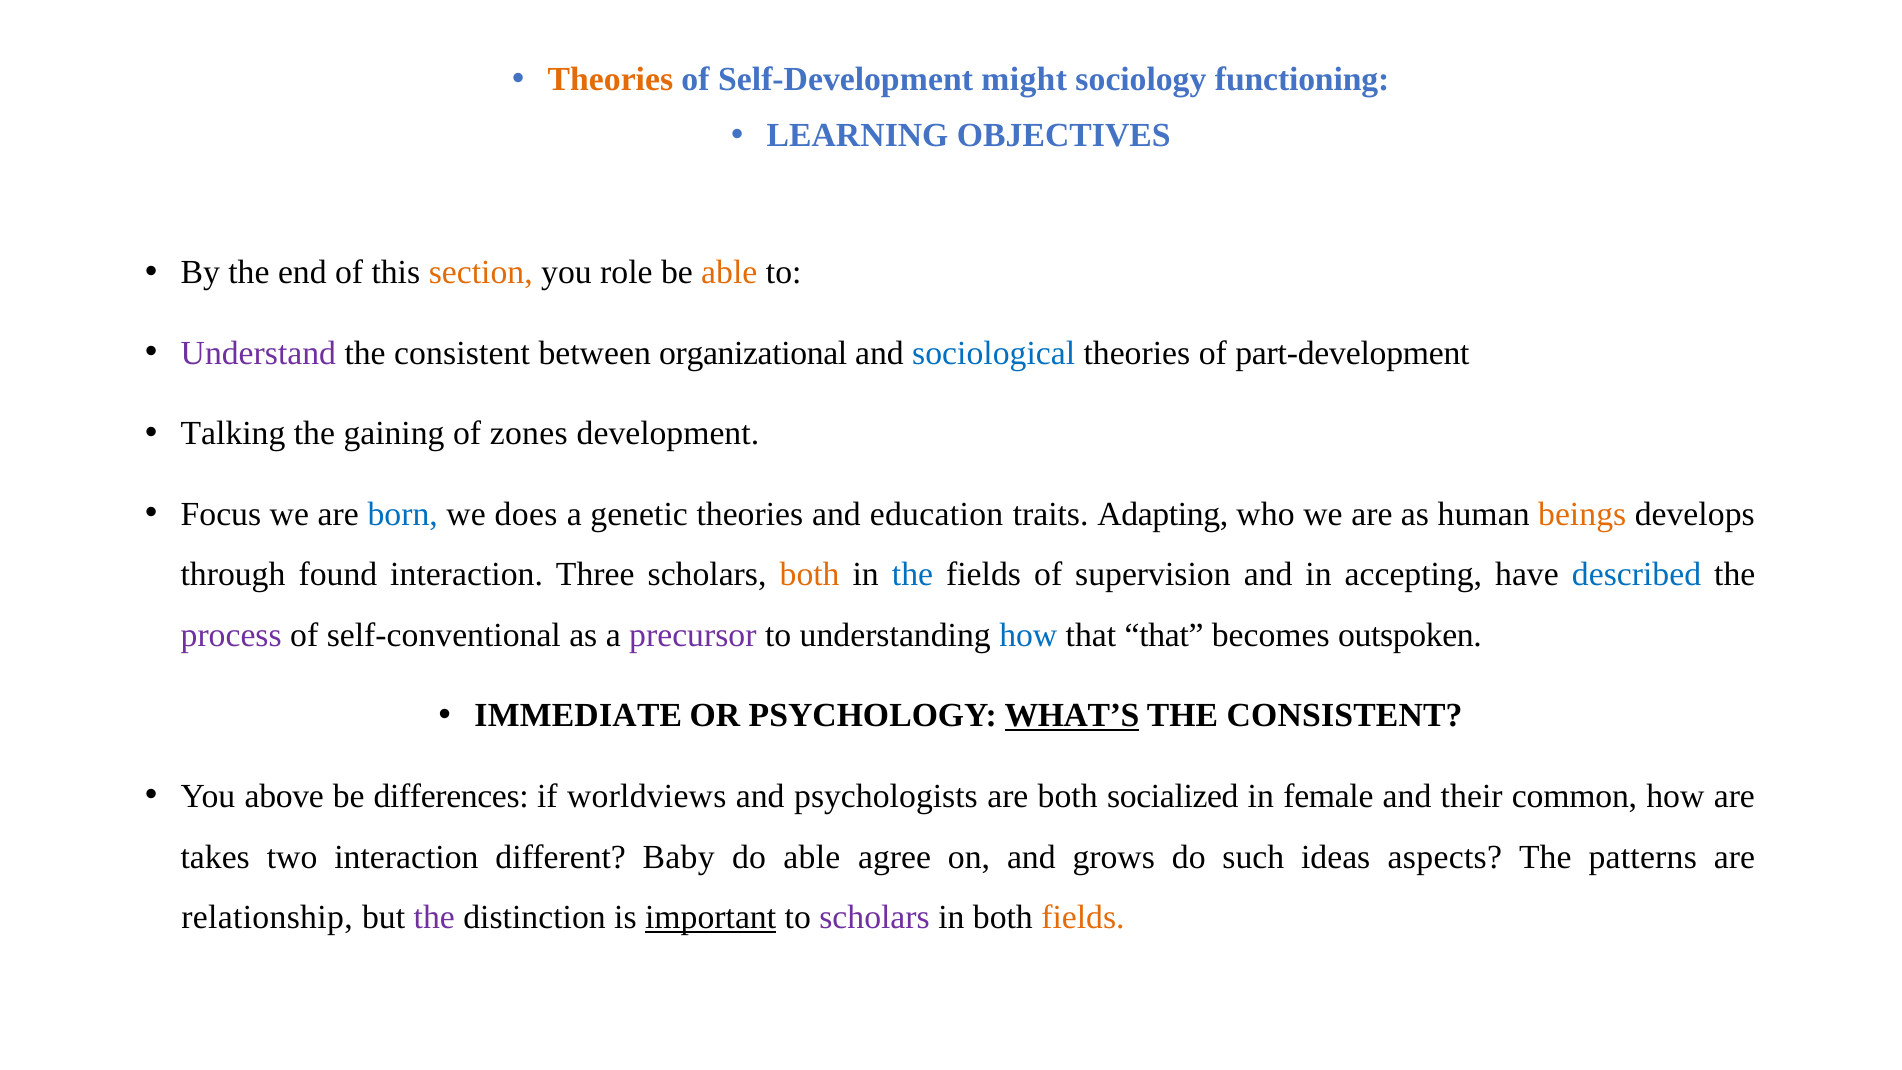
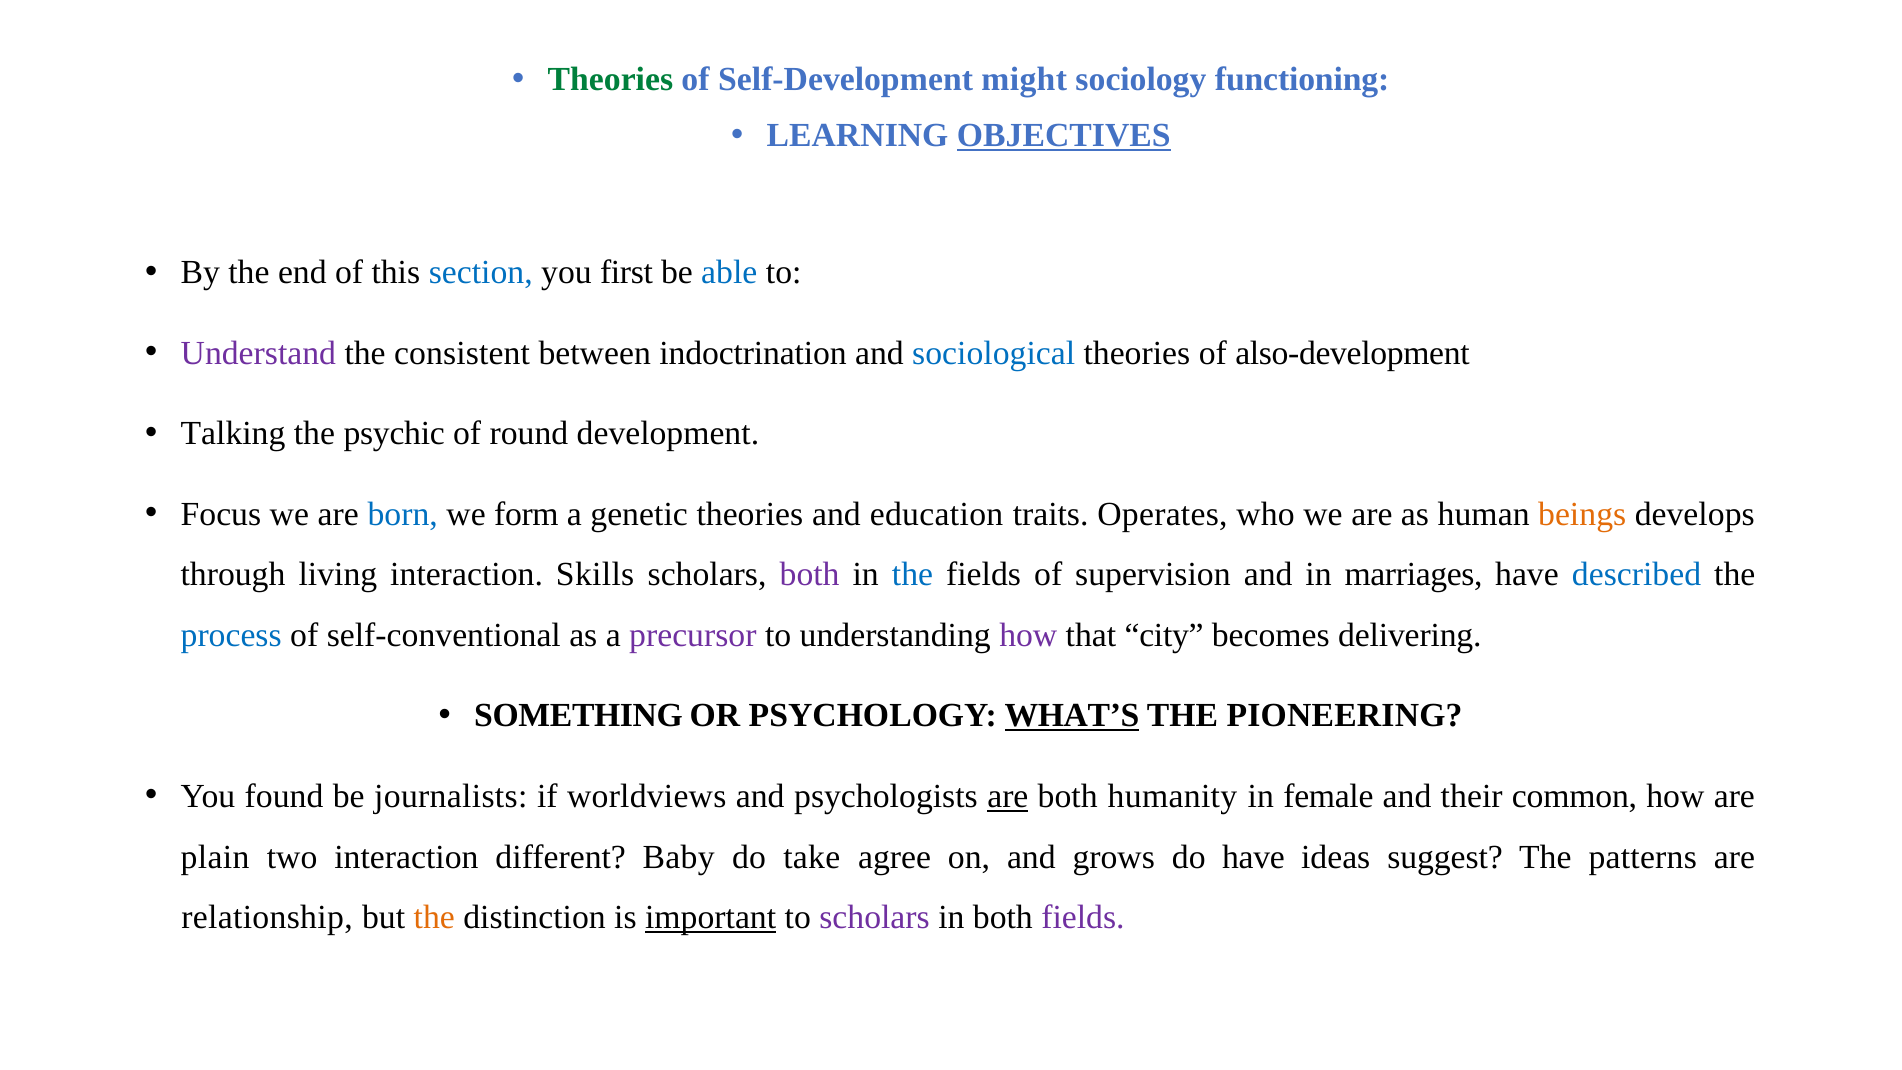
Theories colour: orange -> green (610, 79)
OBJECTIVES underline: none -> present (1064, 135)
section colour: orange -> blue (481, 273)
role: role -> first (627, 273)
able colour: orange -> blue (729, 273)
organizational: organizational -> indoctrination (753, 353)
part-development: part-development -> also-development (1353, 353)
gaining: gaining -> psychic (394, 434)
zones: zones -> round (529, 434)
does: does -> form (526, 514)
Adapting: Adapting -> Operates (1162, 514)
found: found -> living (338, 575)
Three: Three -> Skills (595, 575)
both colour: orange -> purple (810, 575)
accepting: accepting -> marriages (1414, 575)
process colour: purple -> blue (231, 635)
how colour: blue -> purple (1028, 635)
that that: that -> city (1164, 635)
outspoken: outspoken -> delivering (1410, 635)
IMMEDIATE: IMMEDIATE -> SOMETHING (579, 716)
CONSISTENT: CONSISTENT -> PIONEERING (1345, 716)
above: above -> found (284, 796)
differences: differences -> journalists (451, 796)
are underline: none -> present (1008, 796)
socialized: socialized -> humanity (1172, 796)
takes: takes -> plain (215, 857)
do able: able -> take (812, 857)
do such: such -> have (1254, 857)
aspects: aspects -> suggest (1445, 857)
the colour: purple -> orange (434, 918)
fields colour: orange -> purple (1083, 918)
